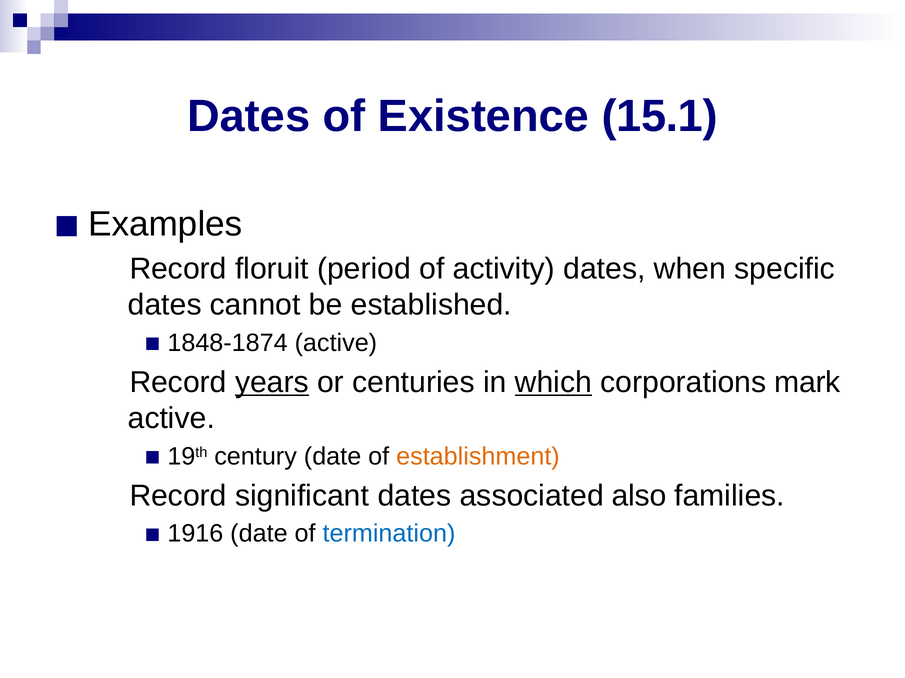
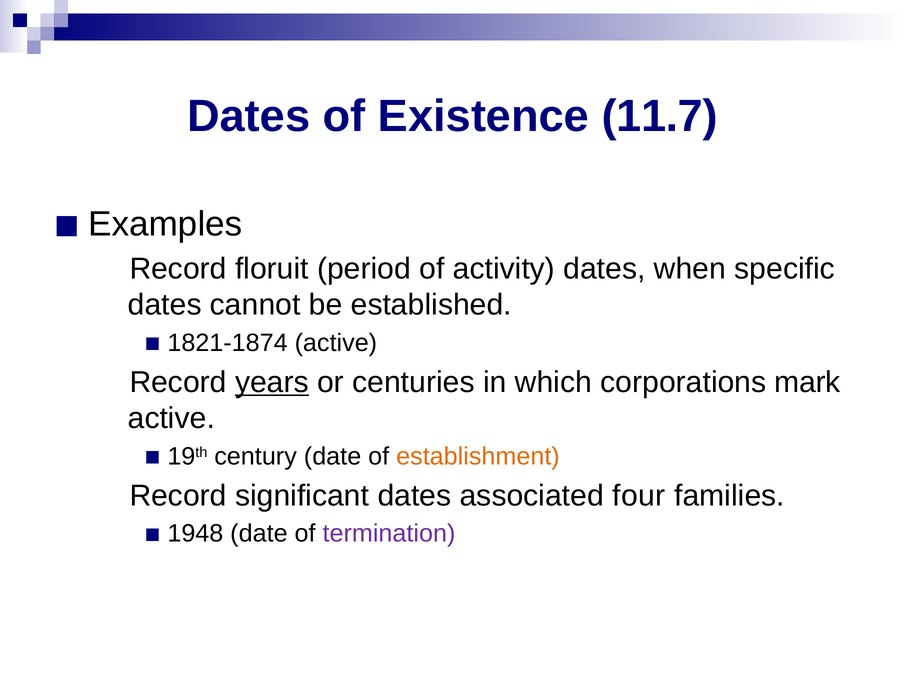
15.1: 15.1 -> 11.7 (660, 116)
1848-1874: 1848-1874 -> 1821-1874 (228, 343)
which underline: present -> none (553, 383)
also: also -> four (639, 496)
1916: 1916 -> 1948 (195, 534)
termination colour: blue -> purple (389, 534)
